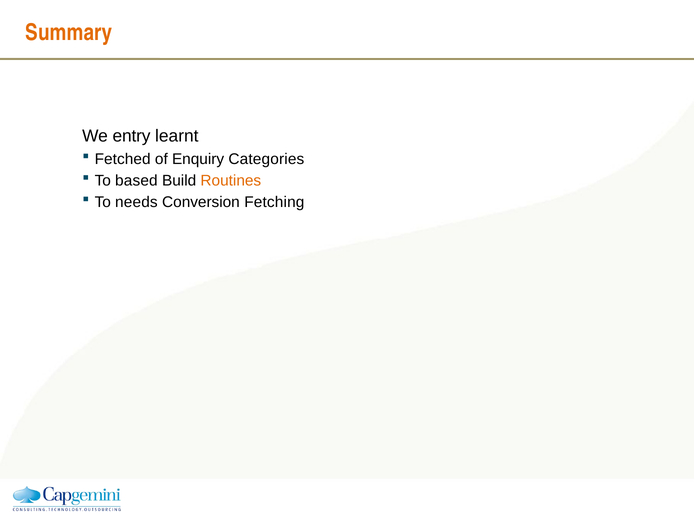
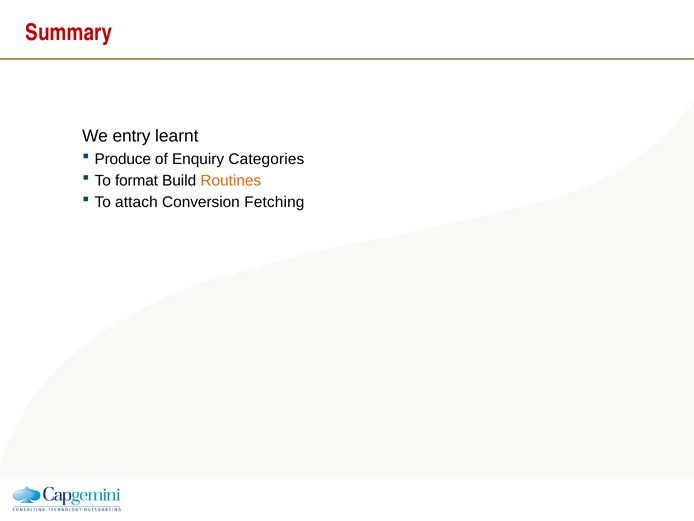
Summary colour: orange -> red (69, 33)
Fetched: Fetched -> Produce (123, 159)
based: based -> format (137, 181)
needs: needs -> attach (136, 202)
